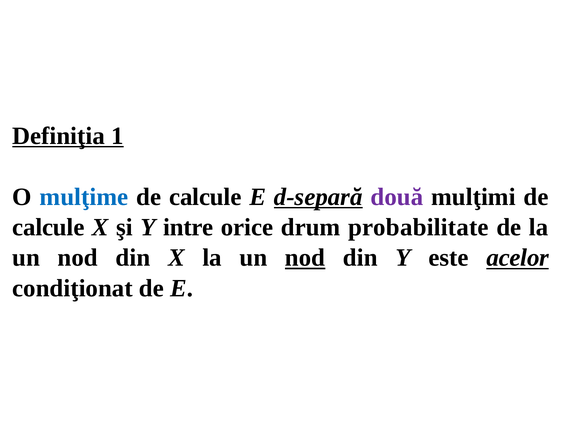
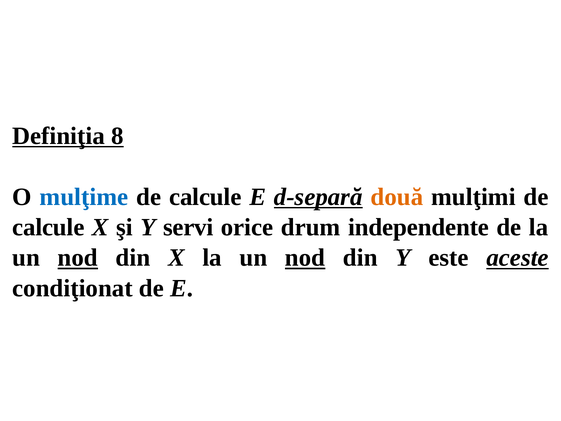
1: 1 -> 8 (117, 136)
două colour: purple -> orange (397, 197)
intre: intre -> servi (188, 227)
probabilitate: probabilitate -> independente (419, 227)
nod underline: none -> present (78, 258)
acelor: acelor -> aceste (518, 258)
